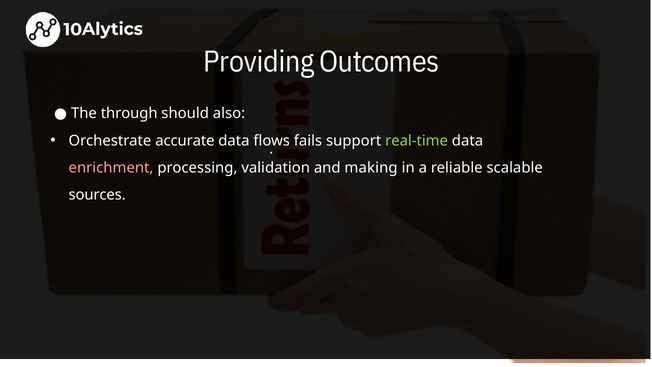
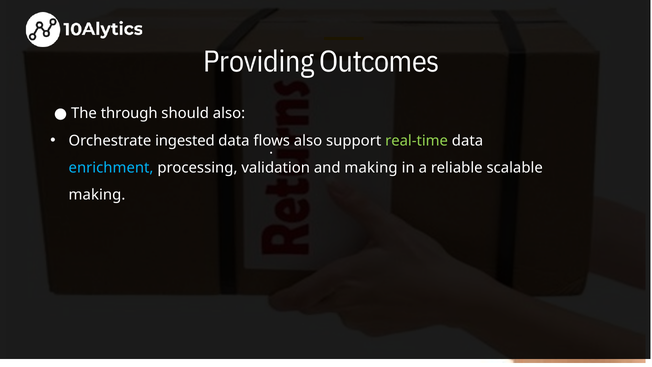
accurate: accurate -> ingested (185, 141)
fails: fails -> also (308, 141)
enrichment colour: pink -> light blue (111, 168)
sources: sources -> making (97, 195)
